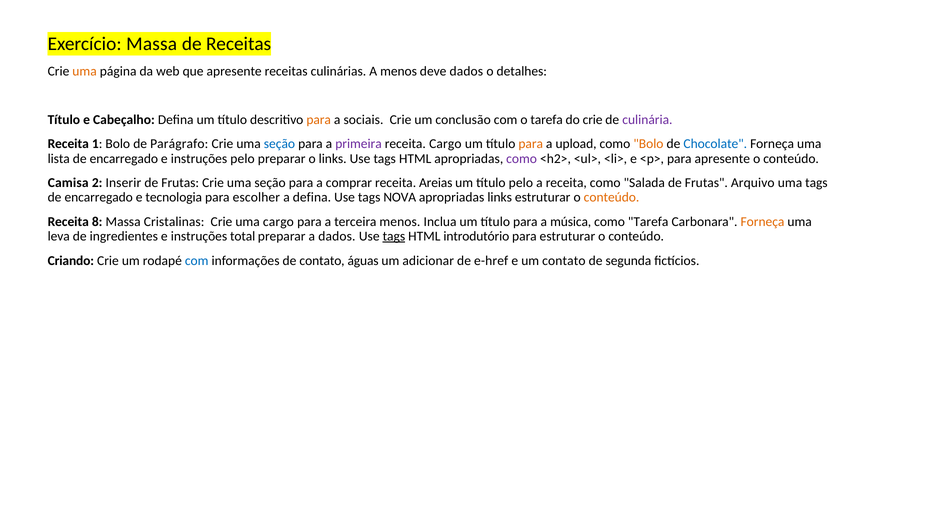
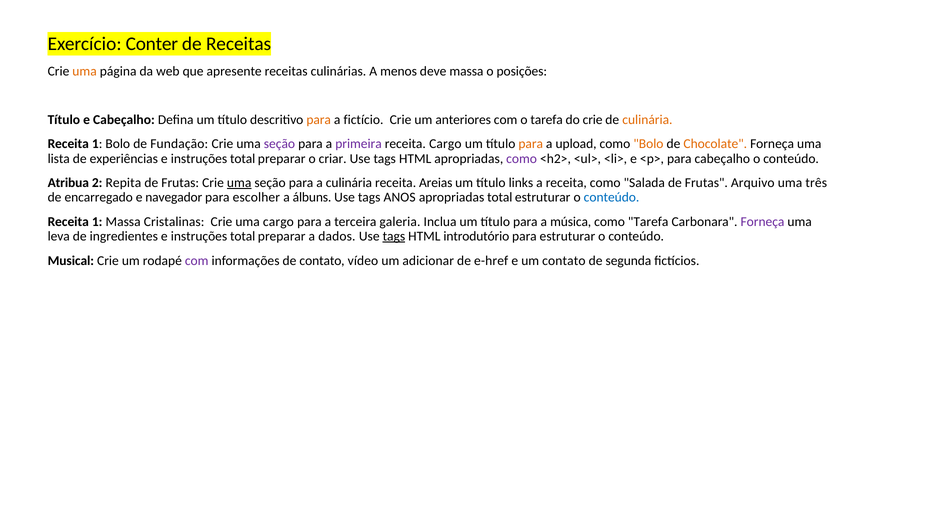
Exercício Massa: Massa -> Conter (152, 44)
deve dados: dados -> massa (466, 71)
detalhes: detalhes -> posições (522, 71)
sociais: sociais -> fictício (363, 120)
conclusão: conclusão -> anteriores (463, 120)
culinária colour: purple -> orange (647, 120)
Parágrafo: Parágrafo -> Fundação (179, 144)
seção colour: blue -> purple (279, 144)
Chocolate colour: blue -> orange (715, 144)
lista de encarregado: encarregado -> experiências (124, 159)
pelo: pelo -> total (243, 159)
o links: links -> criar (333, 159)
para apresente: apresente -> cabeçalho (722, 159)
Camisa: Camisa -> Atribua (68, 183)
Inserir: Inserir -> Repita (123, 183)
uma underline: none -> present (239, 183)
a comprar: comprar -> culinária (349, 183)
título pelo: pelo -> links (521, 183)
uma tags: tags -> três (816, 183)
tecnologia: tecnologia -> navegador (174, 197)
a defina: defina -> álbuns (312, 197)
NOVA: NOVA -> ANOS (400, 197)
apropriadas links: links -> total (500, 197)
conteúdo colour: orange -> blue (612, 197)
8: 8 -> 1 (97, 222)
terceira menos: menos -> galeria (400, 222)
Forneça colour: orange -> purple (762, 222)
Criando: Criando -> Musical (71, 260)
com colour: blue -> purple (197, 260)
águas: águas -> vídeo (363, 260)
